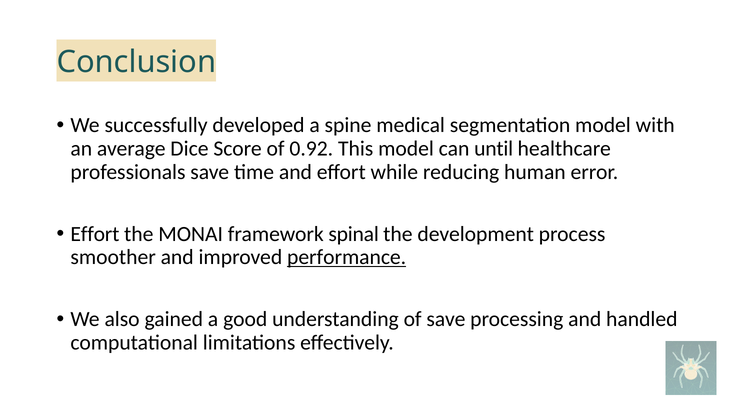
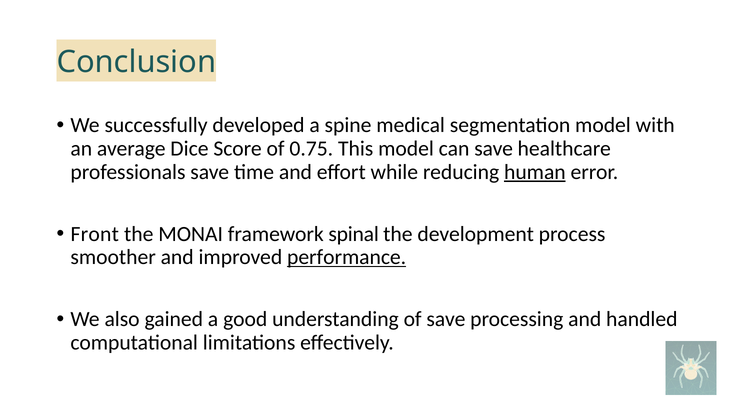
0.92: 0.92 -> 0.75 (311, 149)
can until: until -> save (494, 149)
human underline: none -> present (535, 172)
Effort: Effort -> Front (95, 234)
